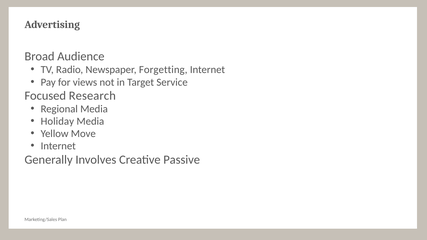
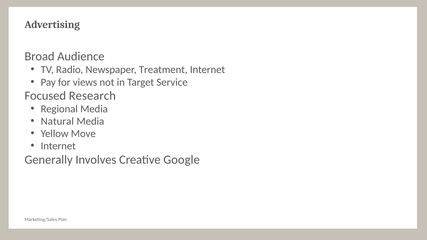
Forgetting: Forgetting -> Treatment (163, 70)
Holiday: Holiday -> Natural (57, 121)
Passive: Passive -> Google (182, 160)
